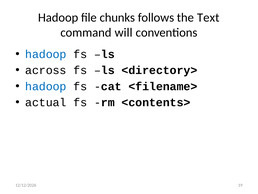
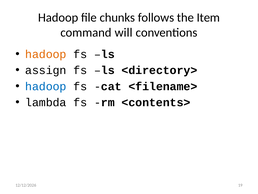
Text: Text -> Item (208, 17)
hadoop colour: blue -> orange (46, 54)
across: across -> assign (46, 70)
actual: actual -> lambda (46, 102)
